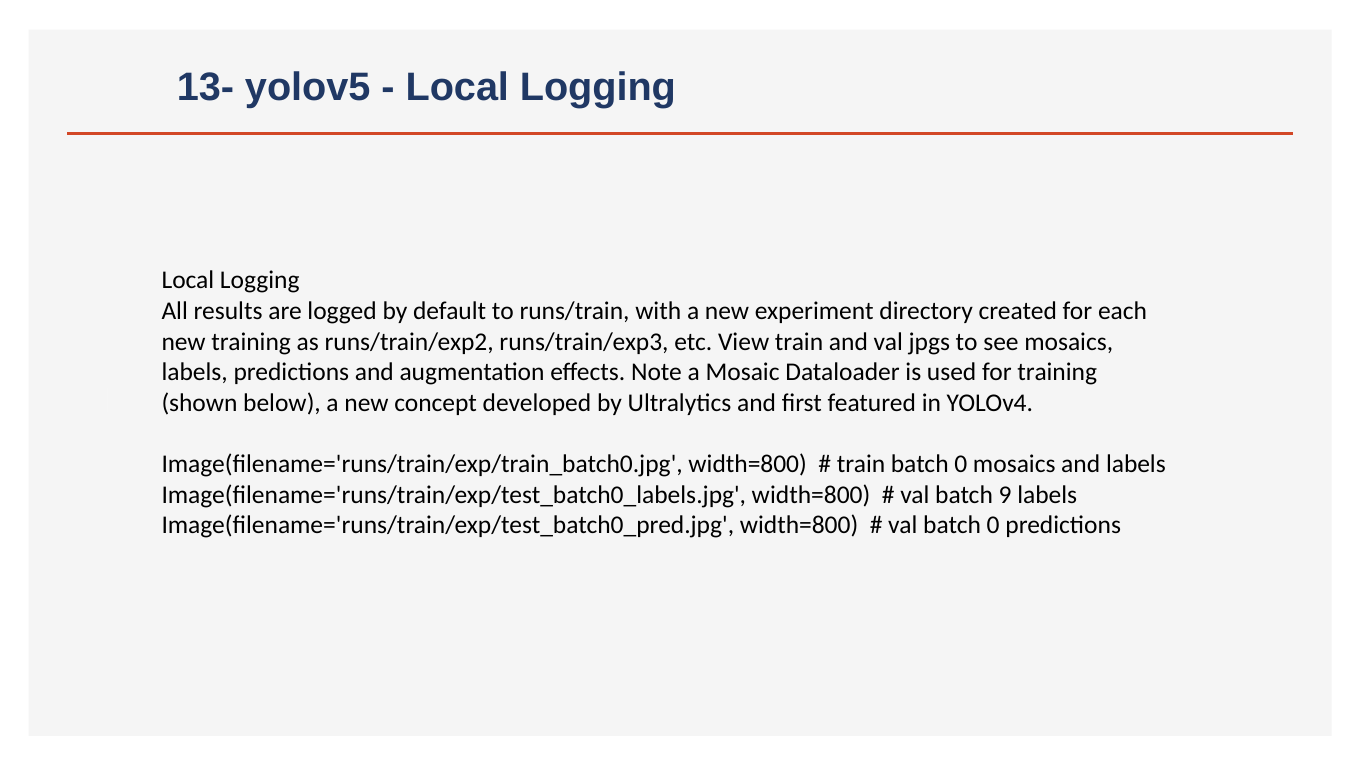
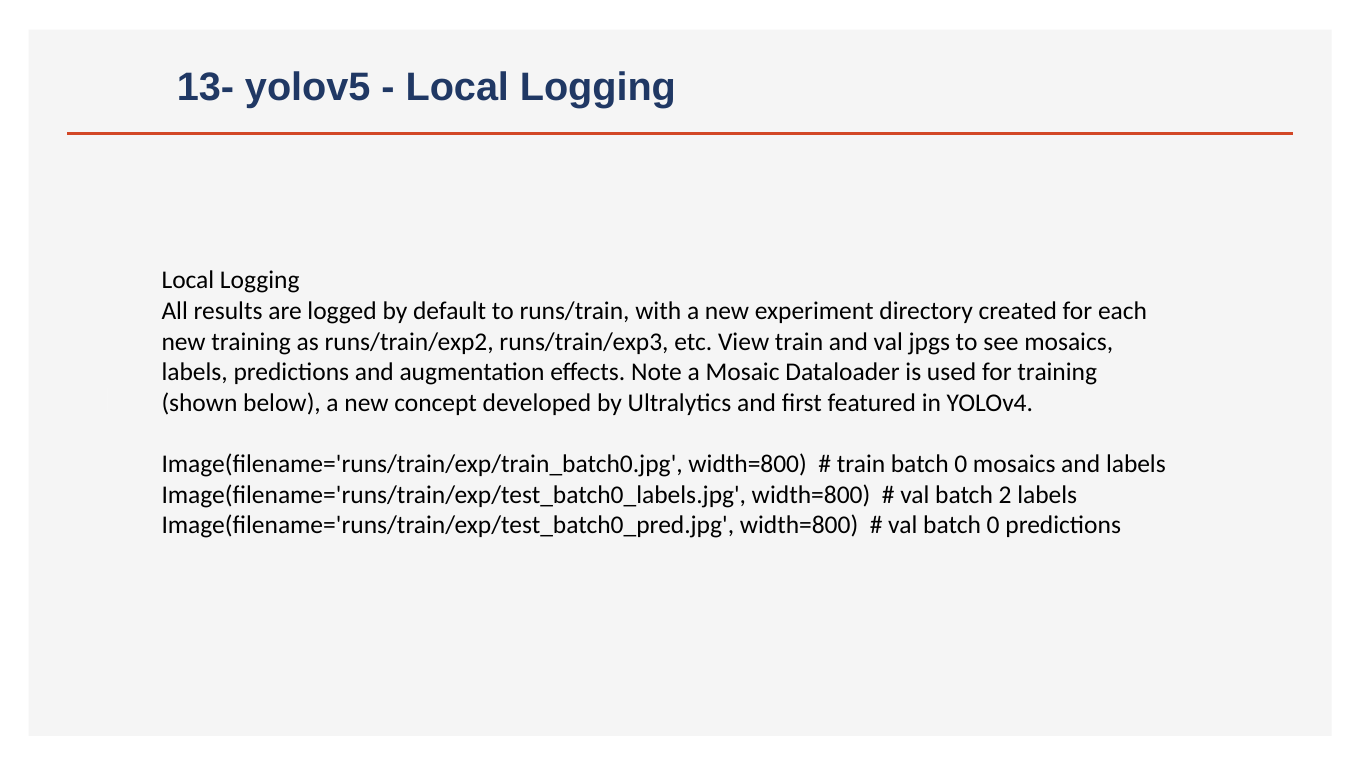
9: 9 -> 2 (1005, 495)
